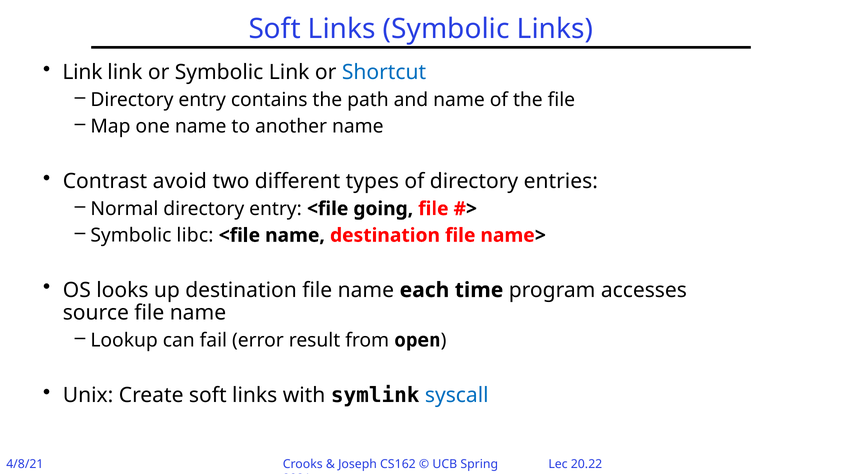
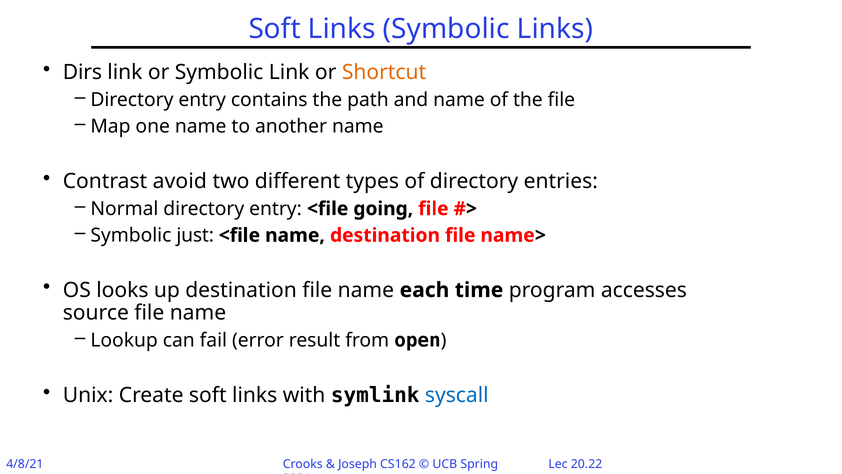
Link: Link -> Dirs (82, 72)
Shortcut colour: blue -> orange (384, 72)
libc: libc -> just (195, 235)
